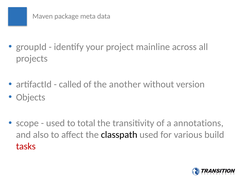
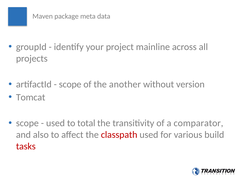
called: called -> scope (70, 84)
Objects: Objects -> Tomcat (31, 97)
annotations: annotations -> comparator (198, 123)
classpath colour: black -> red (119, 135)
